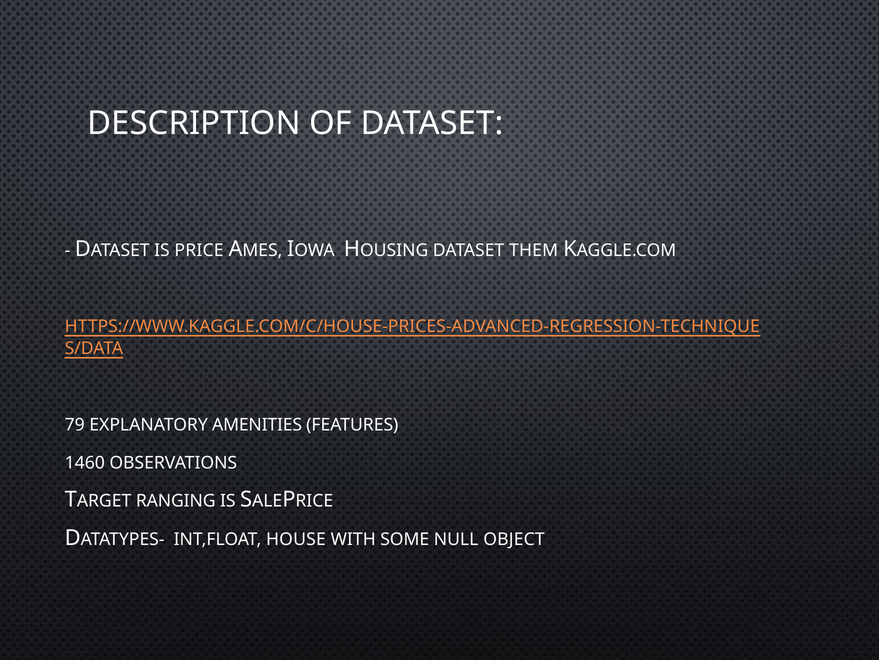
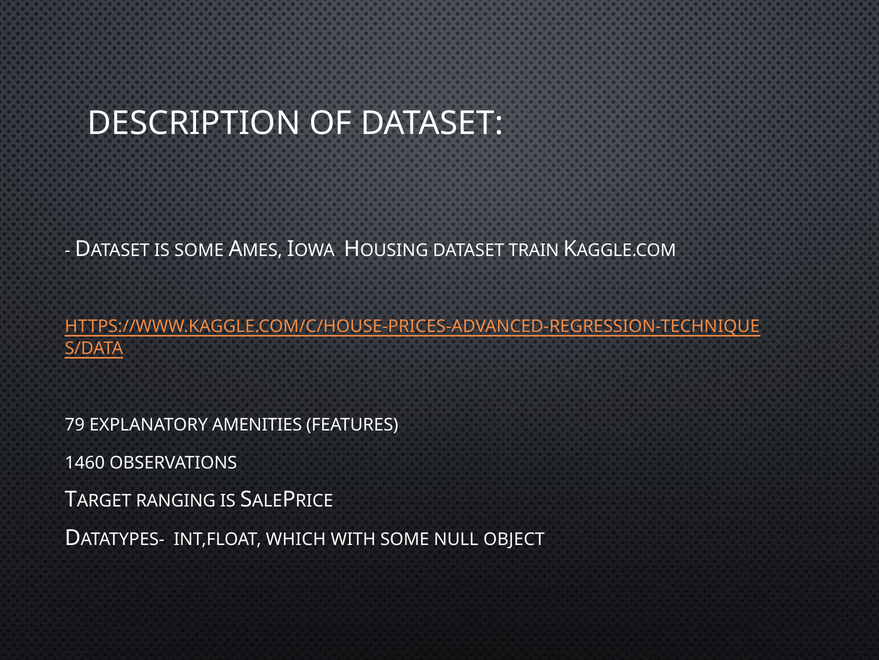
IS PRICE: PRICE -> SOME (199, 250)
THEM: THEM -> TRAIN (534, 250)
HOUSE: HOUSE -> WHICH (296, 539)
